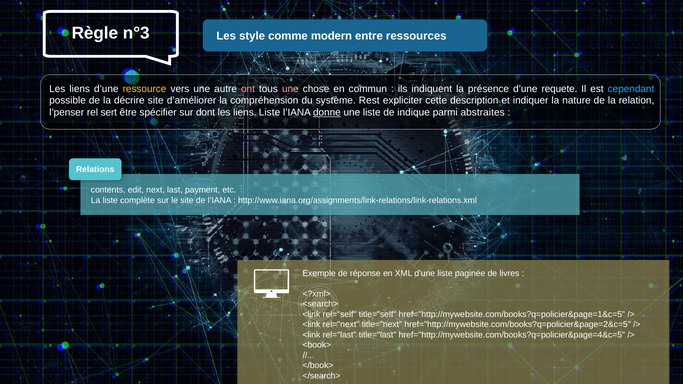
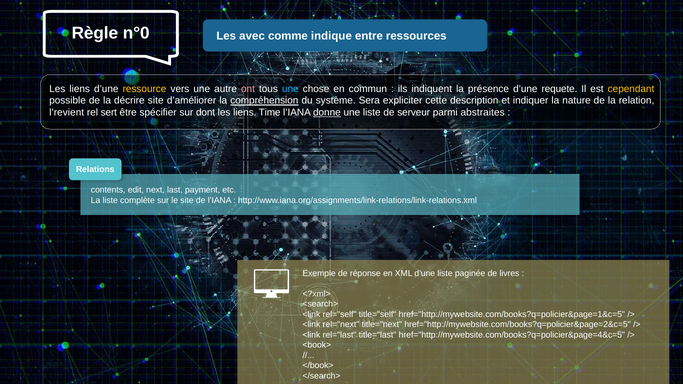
n°3: n°3 -> n°0 (136, 33)
style: style -> avec (252, 36)
modern: modern -> indique (331, 36)
une colour: pink -> light blue (290, 89)
cependant colour: light blue -> yellow (631, 89)
compréhension underline: none -> present (264, 101)
Rest: Rest -> Sera (369, 101)
l’penser: l’penser -> l’revient (67, 113)
liens Liste: Liste -> Time (270, 113)
indique: indique -> serveur (414, 113)
